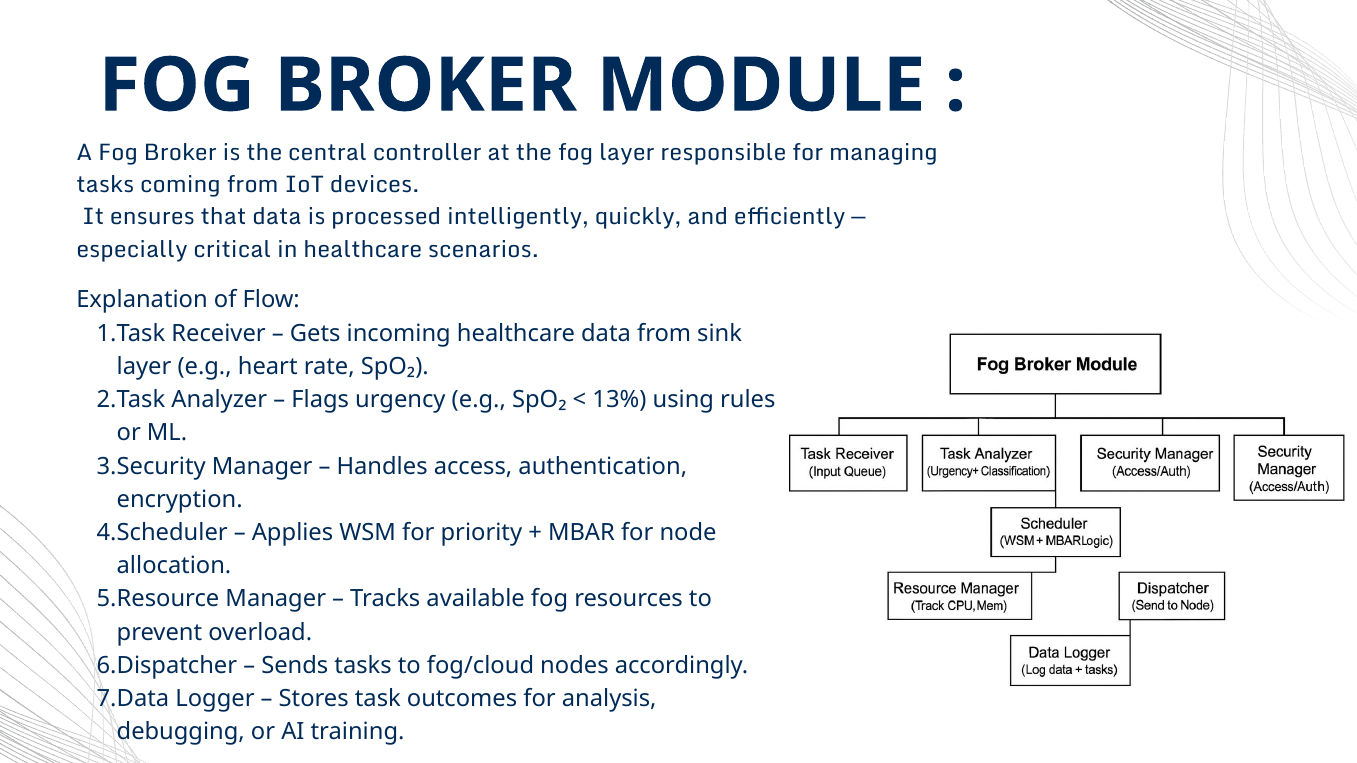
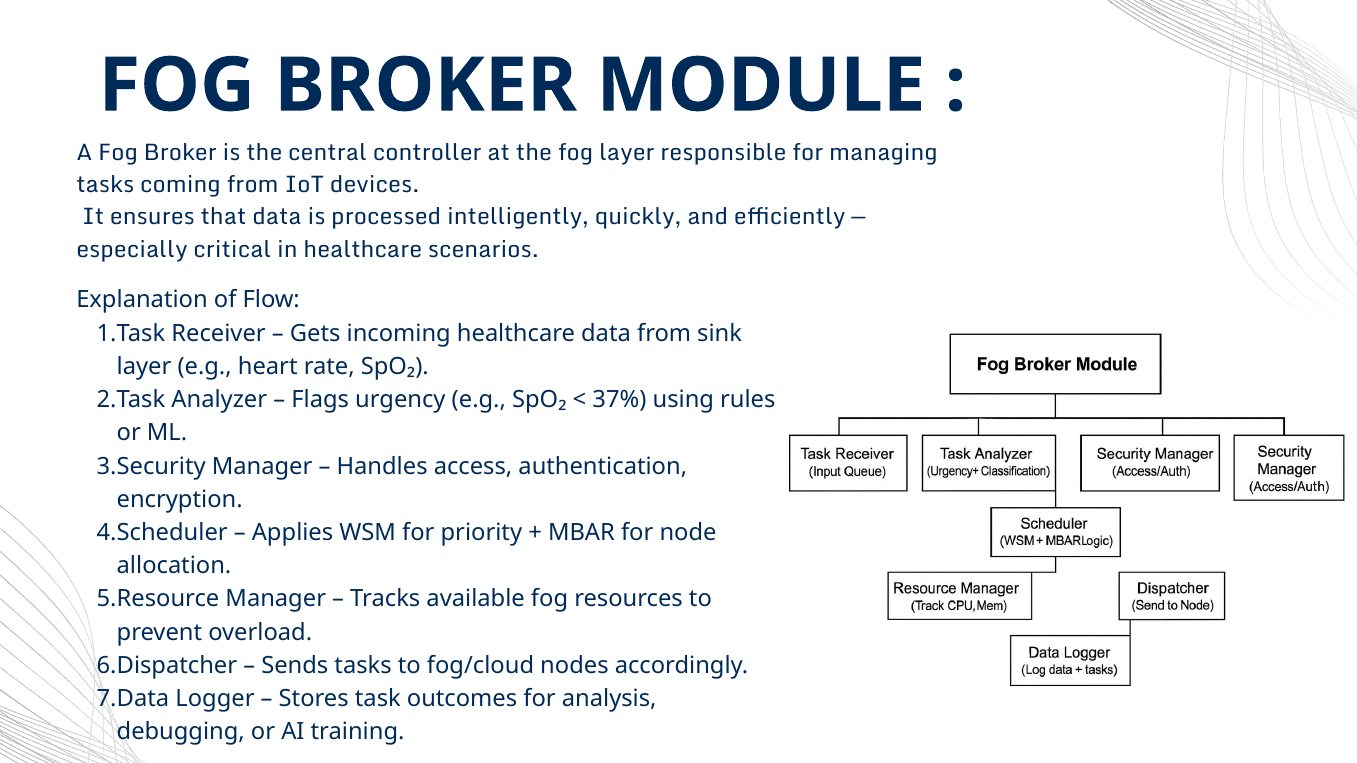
13%: 13% -> 37% (619, 400)
